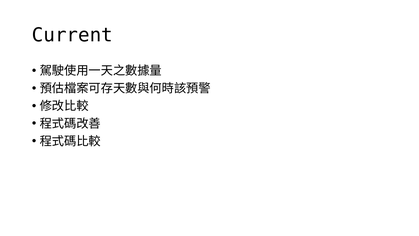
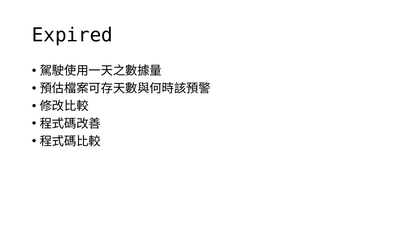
Current: Current -> Expired (72, 35)
